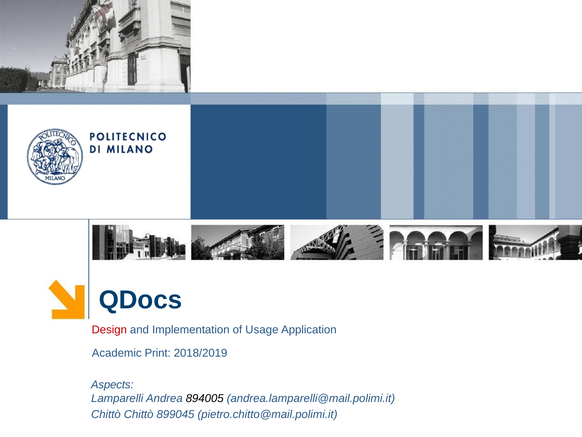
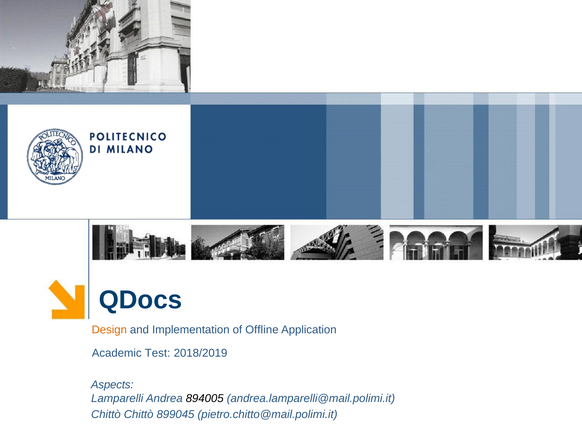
Design colour: red -> orange (109, 329)
Usage: Usage -> Offline (262, 329)
Print: Print -> Test (158, 353)
